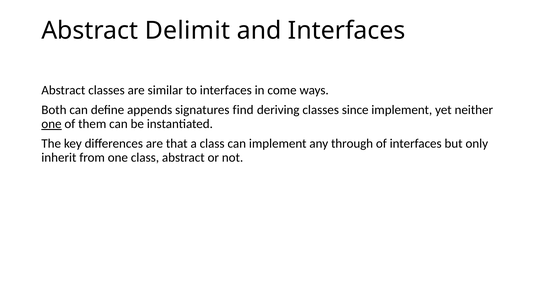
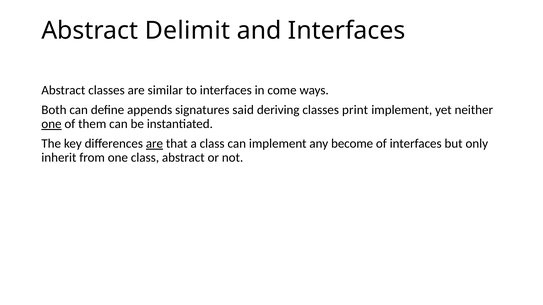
find: find -> said (243, 110)
since: since -> print (355, 110)
are underline: none -> present (154, 144)
through: through -> become (352, 144)
